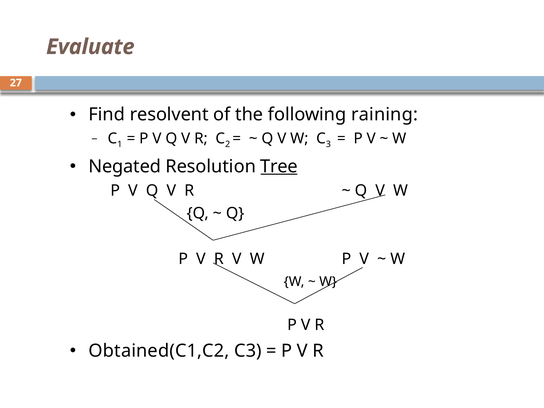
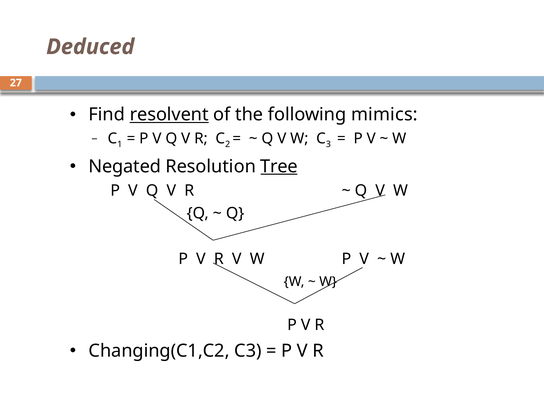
Evaluate: Evaluate -> Deduced (90, 47)
resolvent underline: none -> present (169, 115)
raining: raining -> mimics (384, 115)
Obtained(C1,C2: Obtained(C1,C2 -> Changing(C1,C2 (159, 351)
